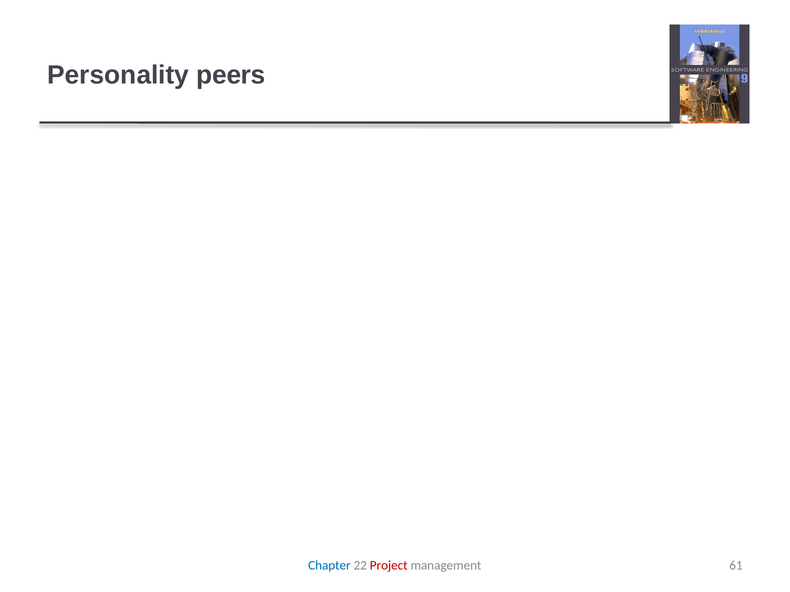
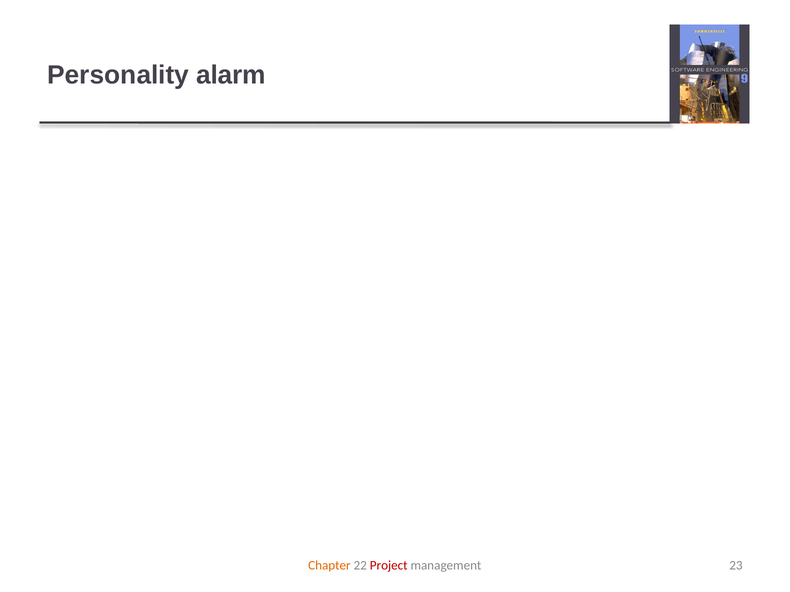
peers: peers -> alarm (231, 75)
Chapter colour: blue -> orange (329, 566)
61: 61 -> 23 (736, 566)
